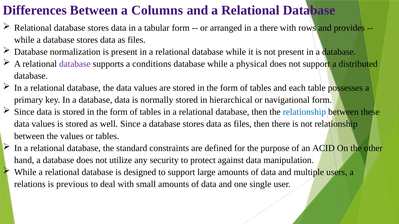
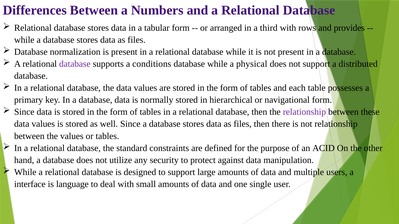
Columns: Columns -> Numbers (157, 10)
a there: there -> third (269, 28)
relationship colour: blue -> purple (304, 112)
relations: relations -> interface (30, 184)
previous: previous -> language (72, 184)
